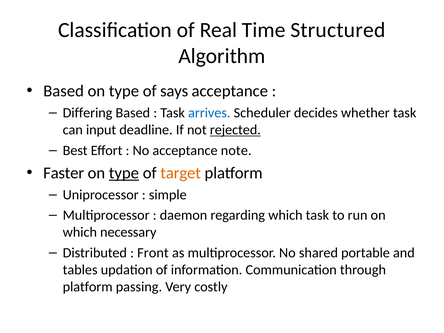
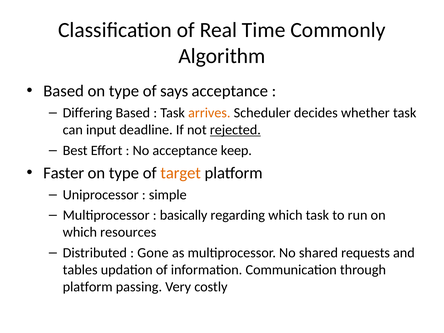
Structured: Structured -> Commonly (338, 30)
arrives colour: blue -> orange (209, 113)
note: note -> keep (236, 150)
type underline: present -> none (124, 173)
daemon: daemon -> basically (184, 215)
necessary: necessary -> resources (128, 232)
Front: Front -> Gone (153, 253)
portable: portable -> requests (366, 253)
